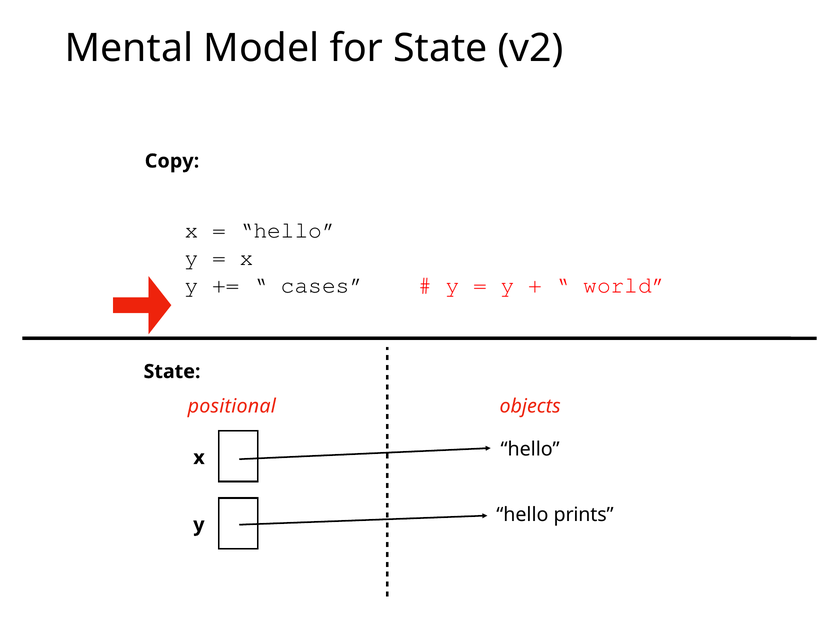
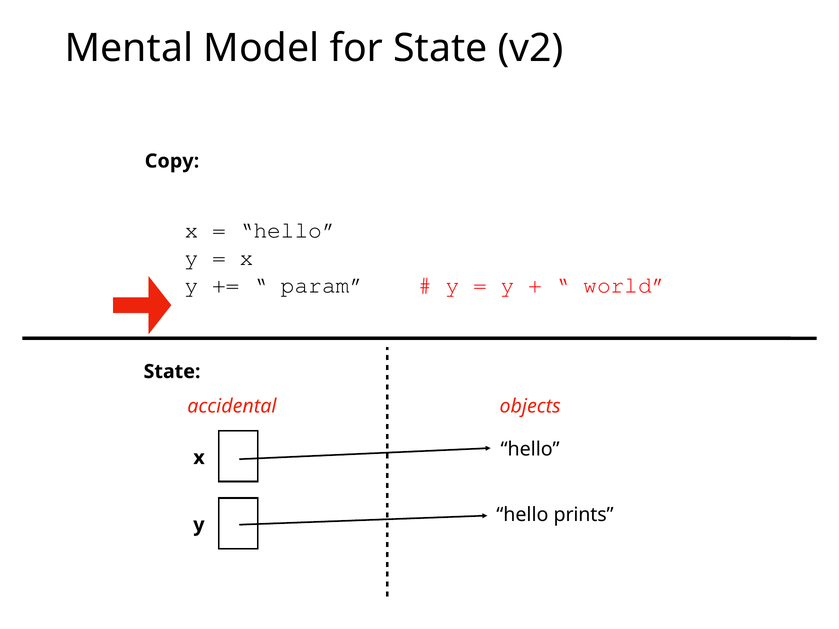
cases: cases -> param (322, 285)
positional: positional -> accidental (232, 407)
